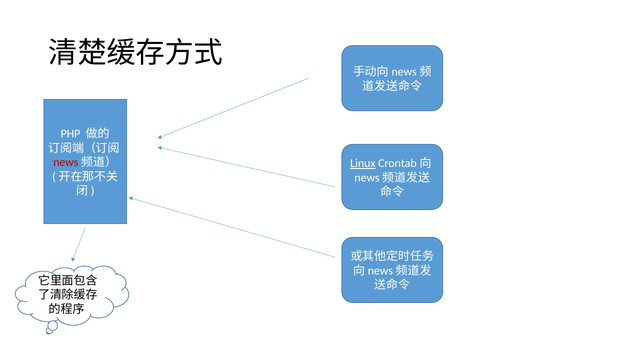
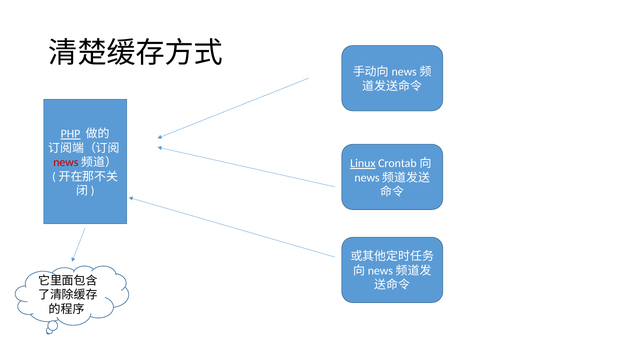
PHP underline: none -> present (70, 134)
